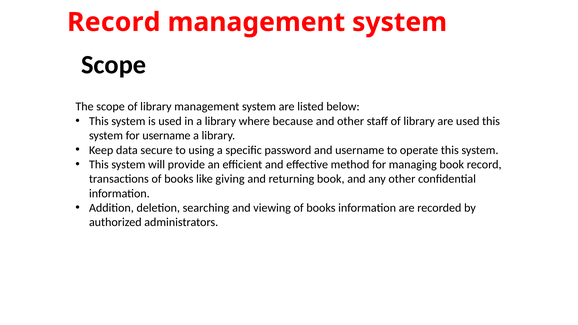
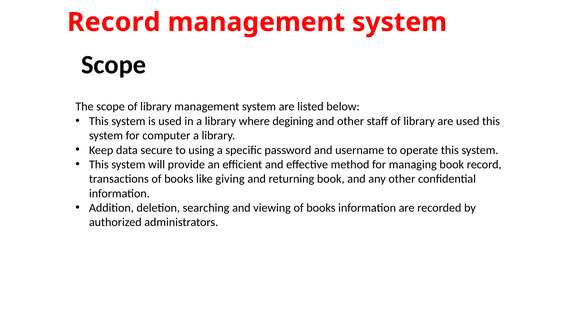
because: because -> degining (293, 121)
for username: username -> computer (166, 136)
